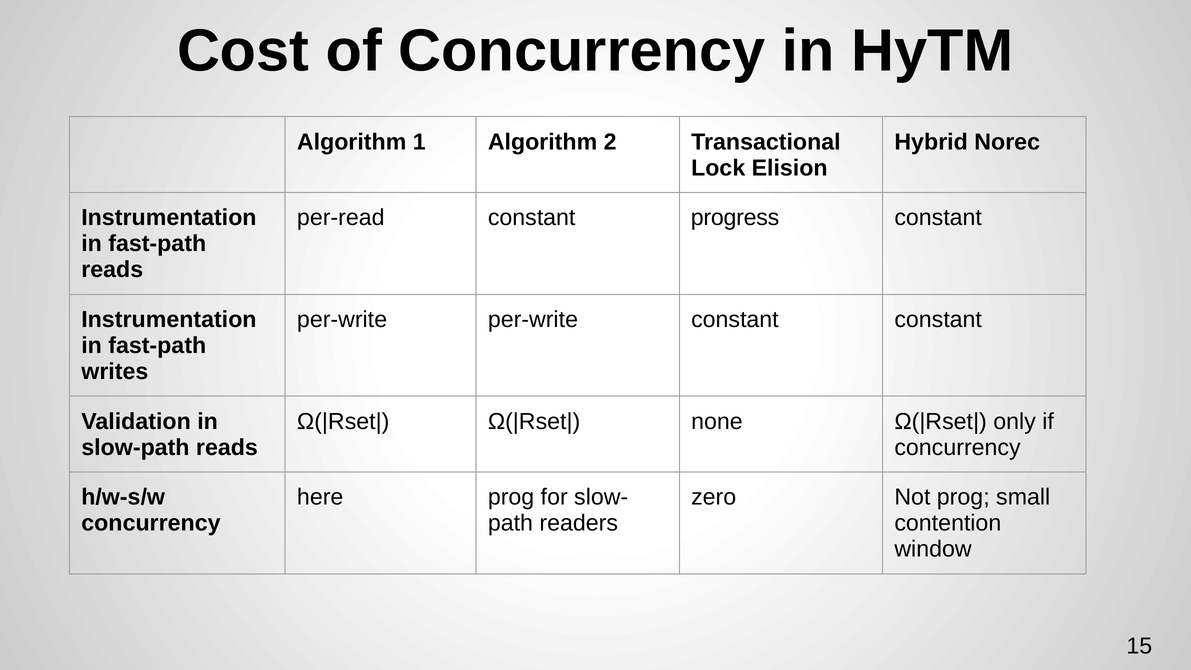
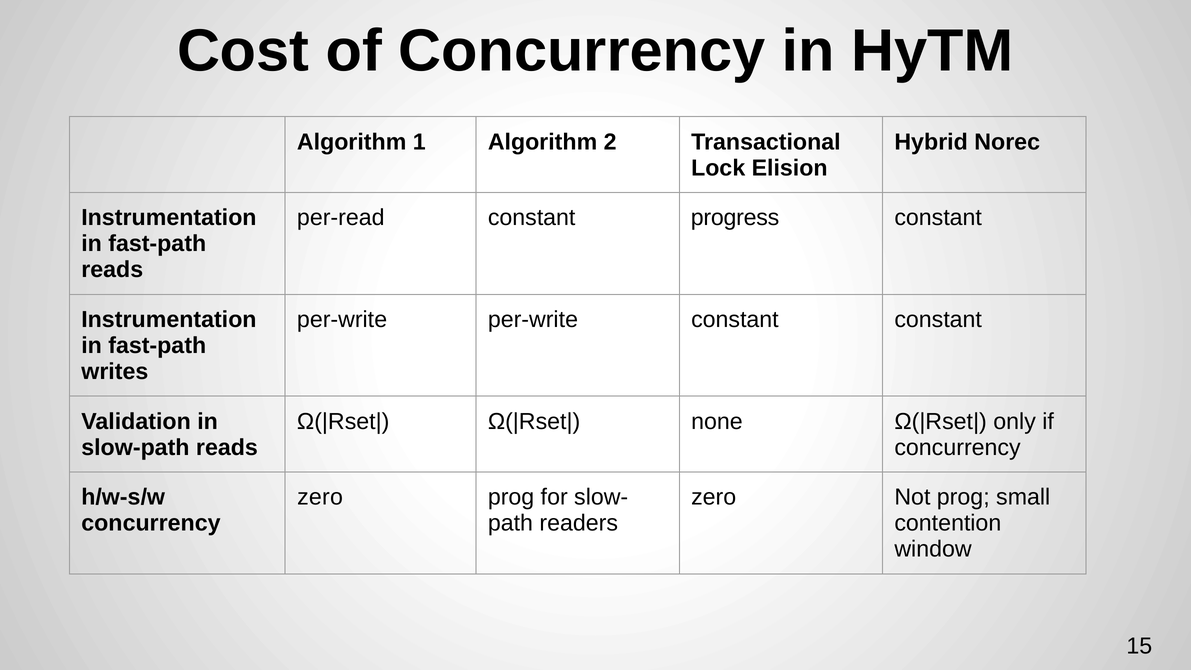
here: here -> zero (320, 497)
